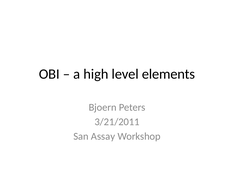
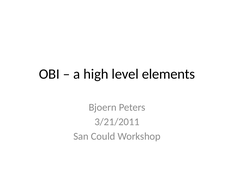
Assay: Assay -> Could (103, 137)
